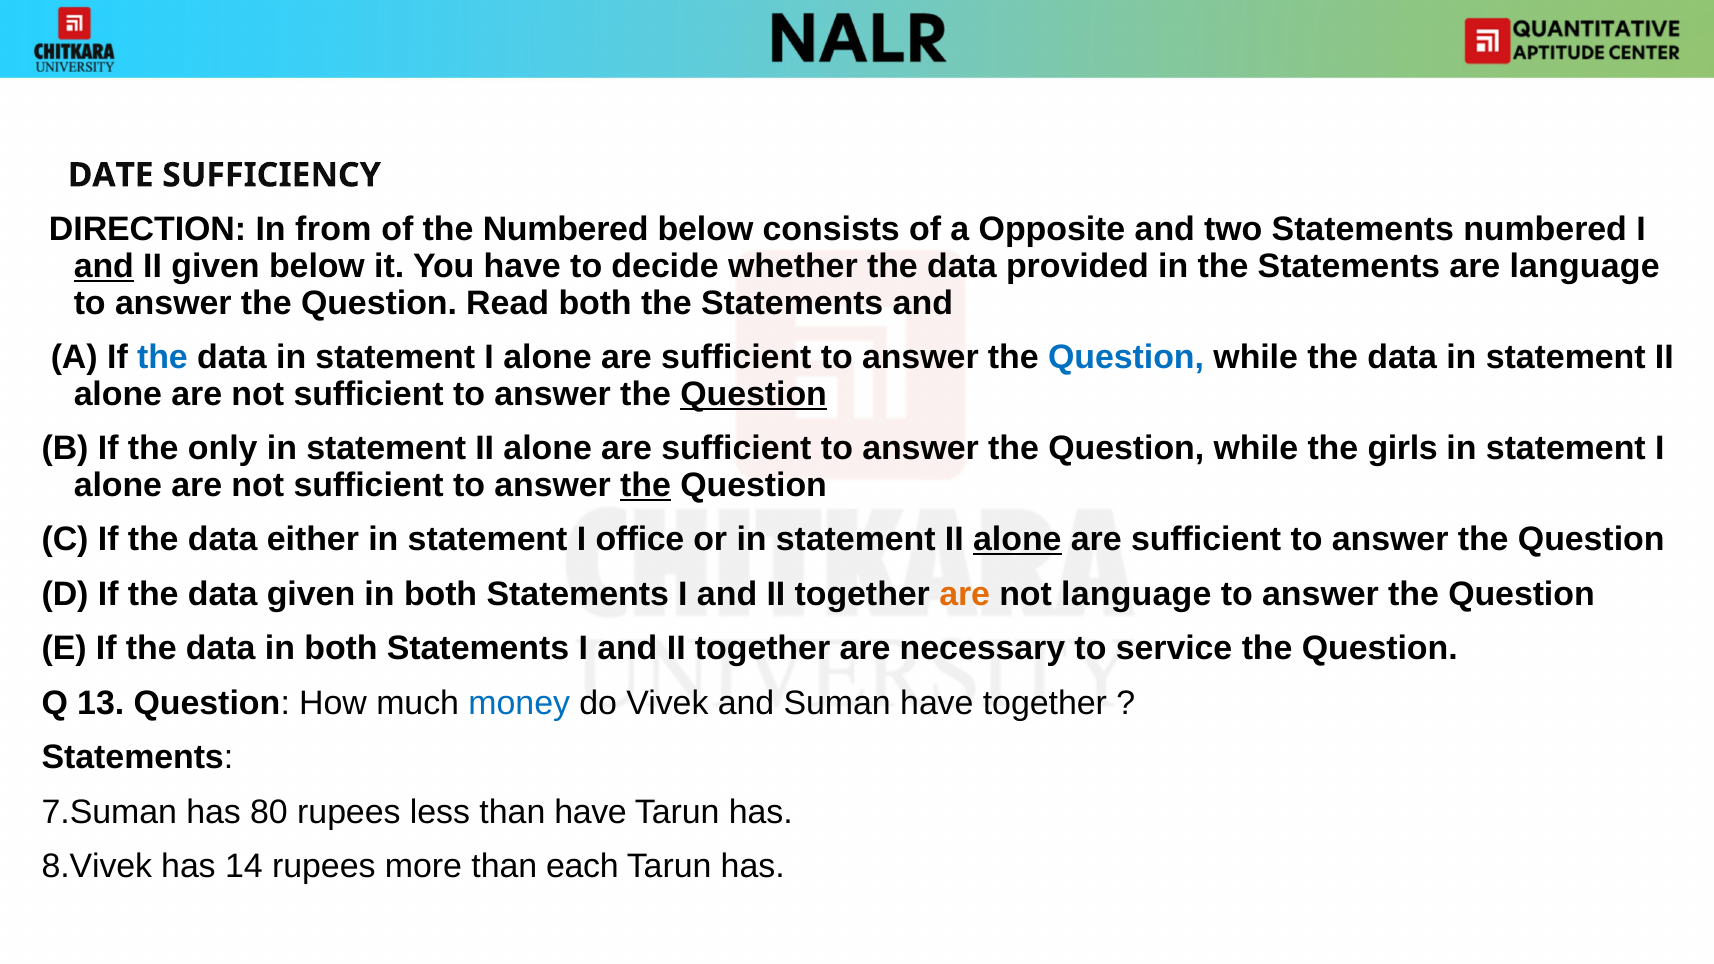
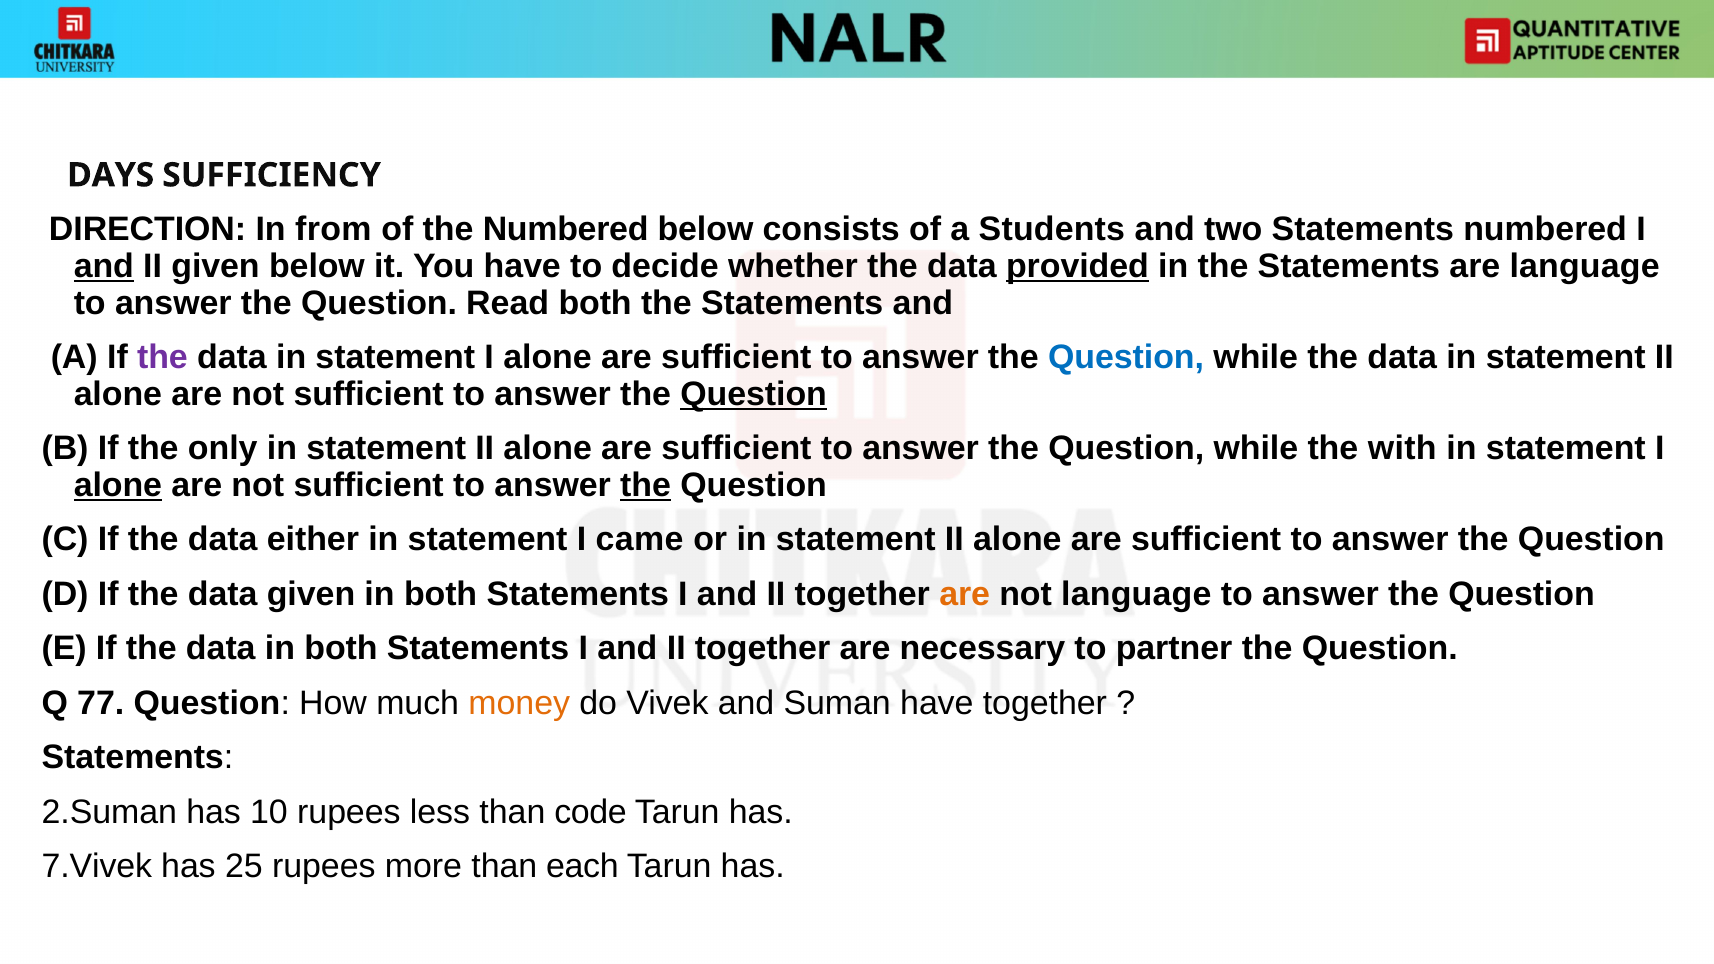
DATE: DATE -> DAYS (111, 175)
Opposite: Opposite -> Students (1052, 230)
provided underline: none -> present (1077, 266)
the colour: blue -> purple (162, 358)
girls: girls -> with (1402, 449)
alone underline: none -> present (118, 485)
office: office -> came (640, 540)
alone underline: present -> none (1017, 540)
service: service -> partner (1174, 649)
13: 13 -> 77 (101, 703)
money colour: blue -> orange (519, 703)
7.Suman: 7.Suman -> 2.Suman (109, 812)
80: 80 -> 10 (269, 812)
than have: have -> code (591, 812)
8.Vivek: 8.Vivek -> 7.Vivek (97, 867)
14: 14 -> 25 (244, 867)
